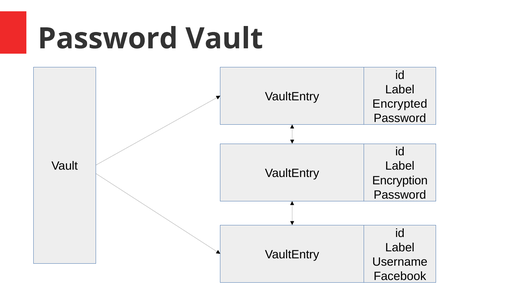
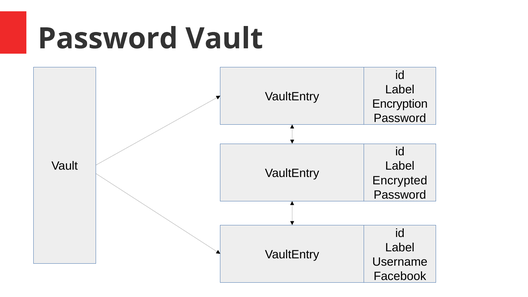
Encrypted: Encrypted -> Encryption (400, 104)
Encryption: Encryption -> Encrypted (400, 180)
